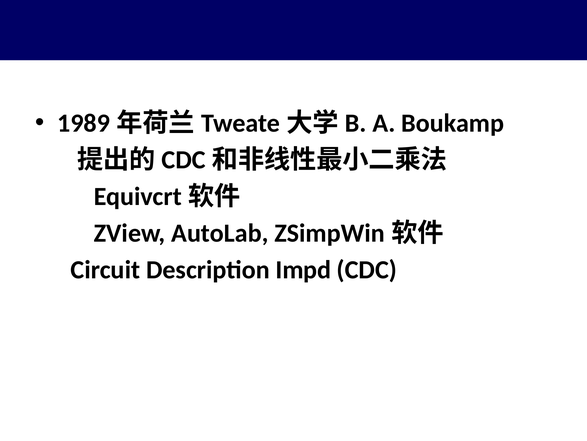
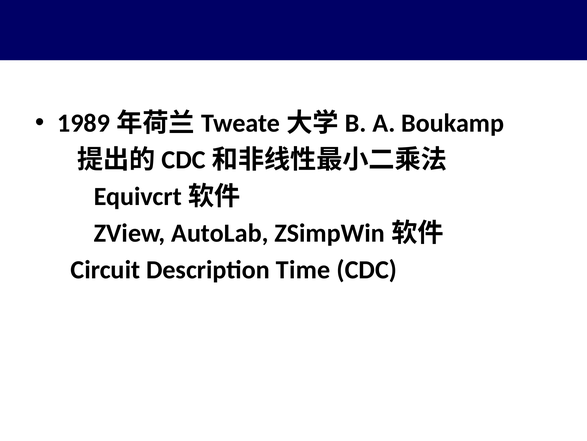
Impd: Impd -> Time (303, 269)
